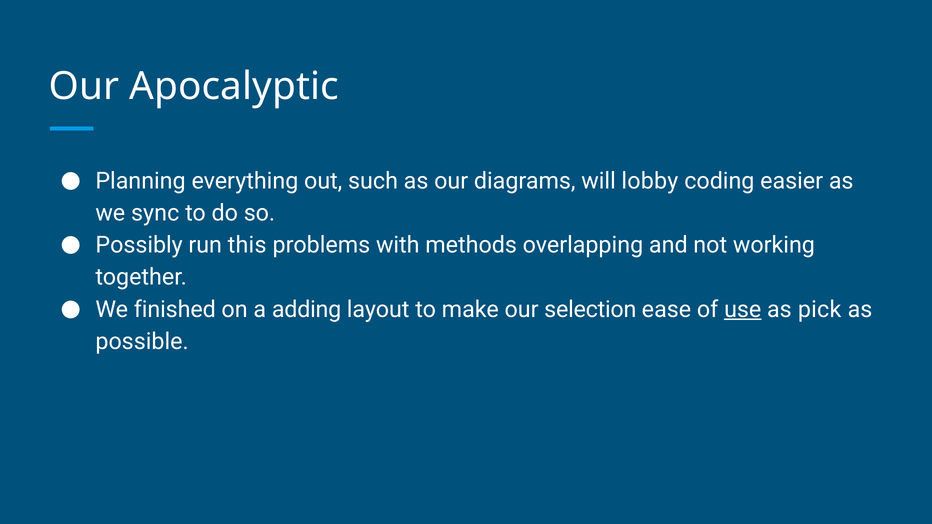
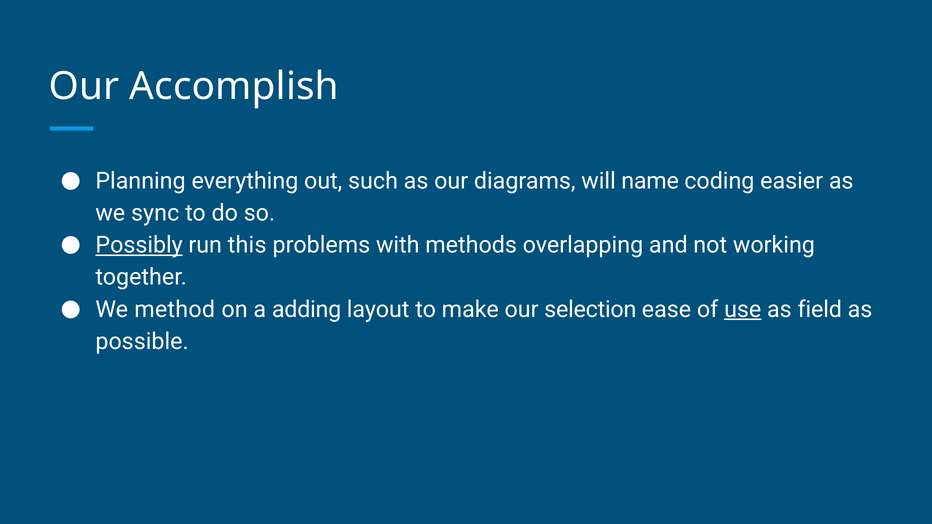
Apocalyptic: Apocalyptic -> Accomplish (234, 87)
lobby: lobby -> name (650, 181)
Possibly underline: none -> present (139, 245)
finished: finished -> method (175, 310)
pick: pick -> field (820, 310)
